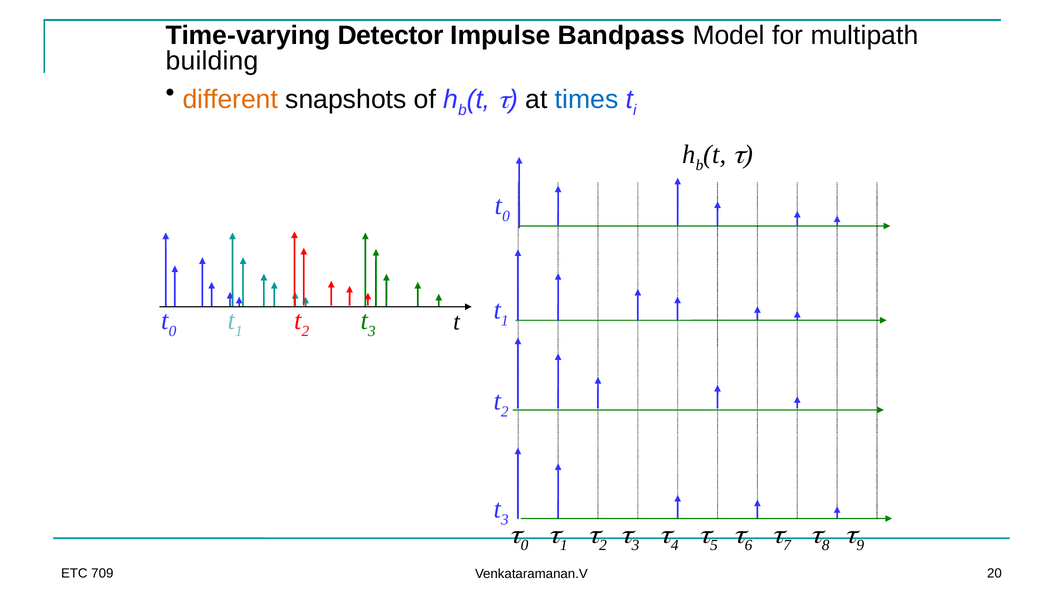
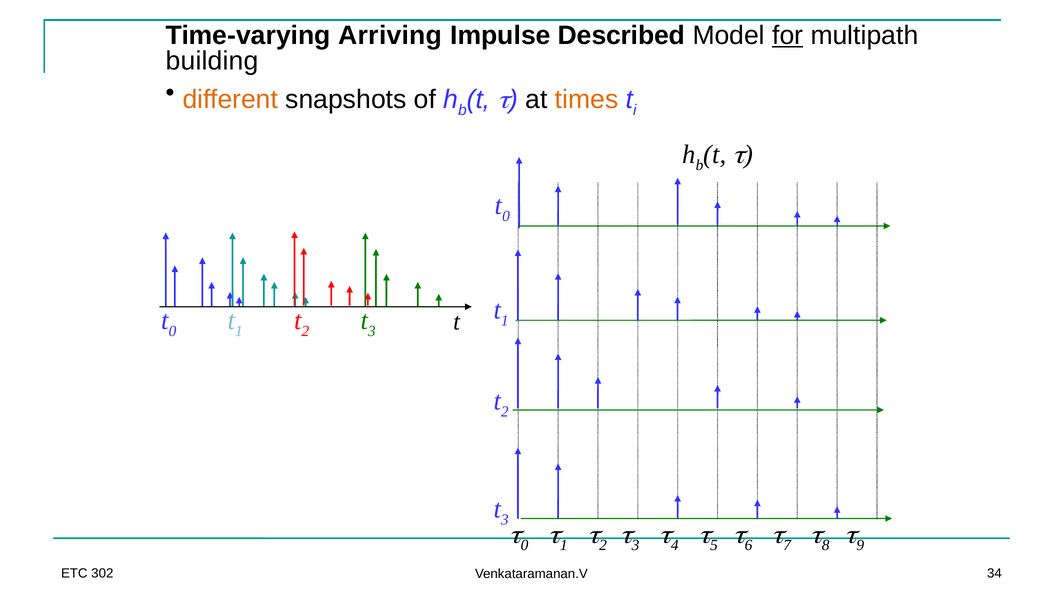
Detector: Detector -> Arriving (390, 35)
Bandpass: Bandpass -> Described (621, 35)
for underline: none -> present (788, 35)
times colour: blue -> orange (587, 100)
709: 709 -> 302 (102, 573)
20: 20 -> 34 (994, 573)
